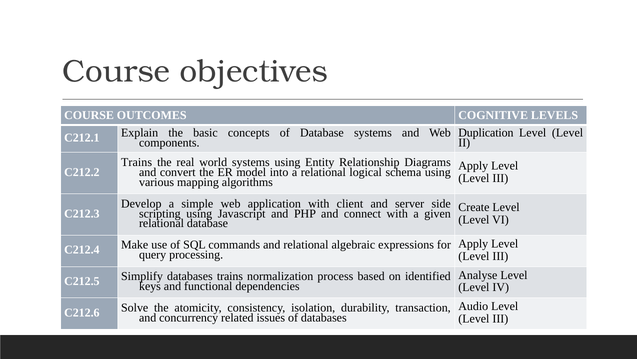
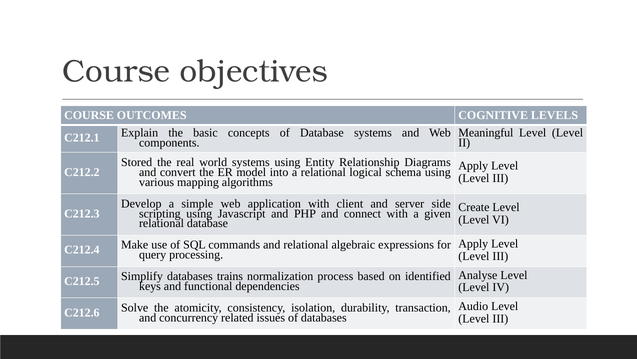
Duplication: Duplication -> Meaningful (486, 133)
Trains: Trains -> Stored (137, 162)
